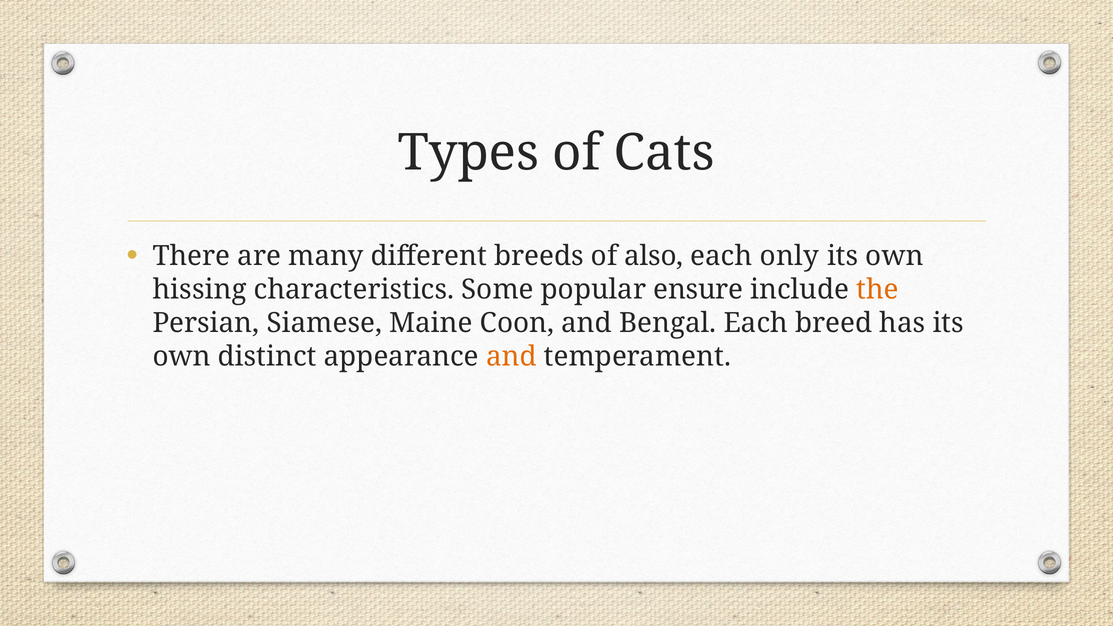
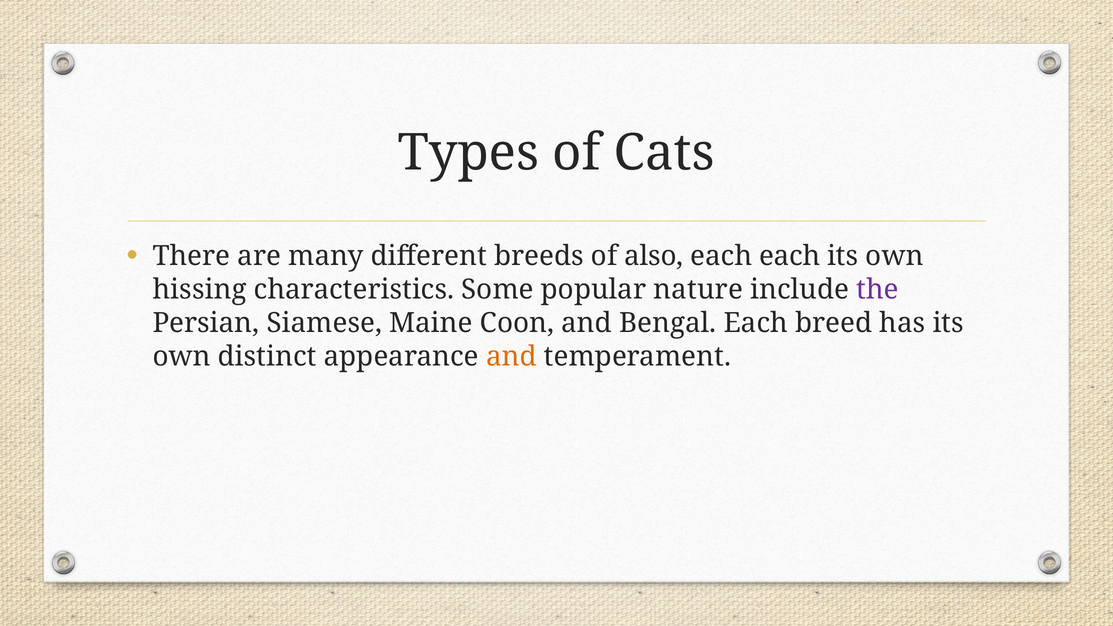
each only: only -> each (790, 256)
ensure: ensure -> nature (698, 290)
the colour: orange -> purple (877, 290)
